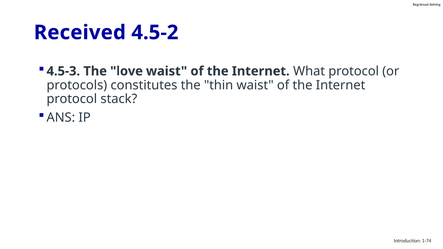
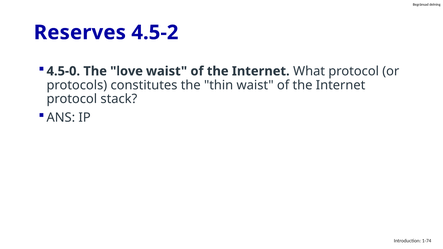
Received: Received -> Reserves (80, 33)
4.5-3: 4.5-3 -> 4.5-0 (63, 71)
